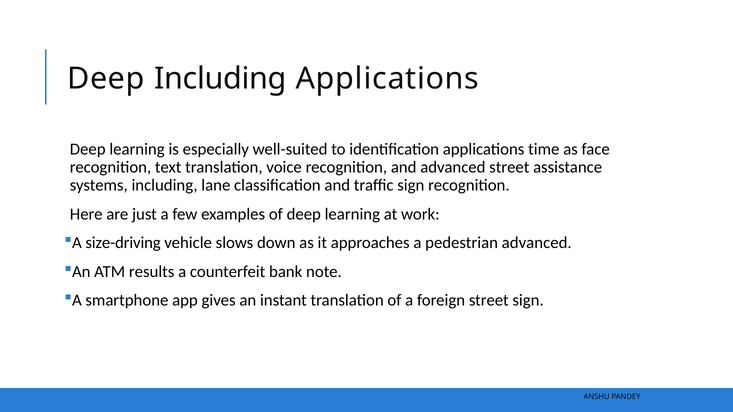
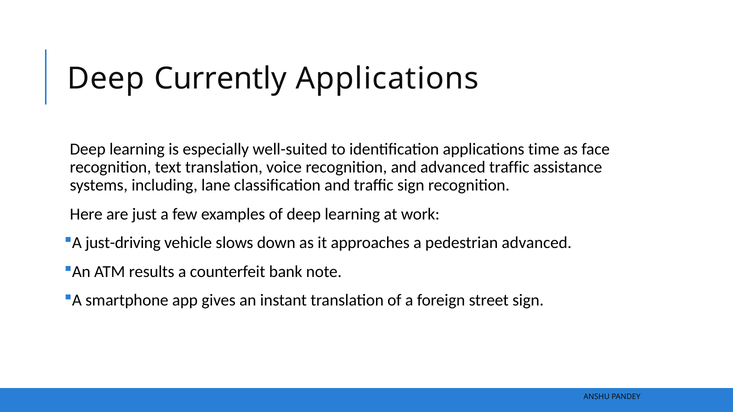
Deep Including: Including -> Currently (220, 79)
advanced street: street -> traffic (509, 167)
size-driving: size-driving -> just-driving (123, 243)
